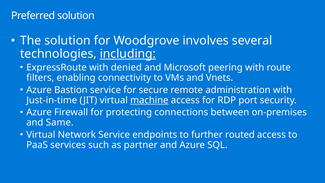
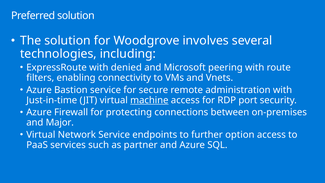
including underline: present -> none (128, 54)
Same: Same -> Major (60, 122)
routed: routed -> option (240, 135)
